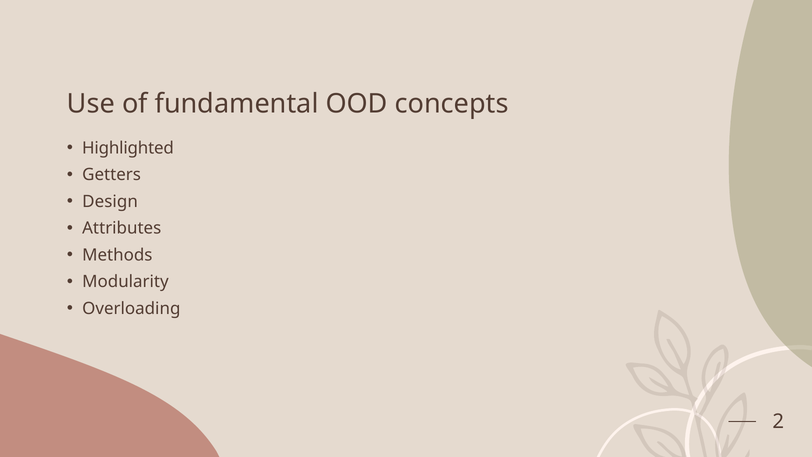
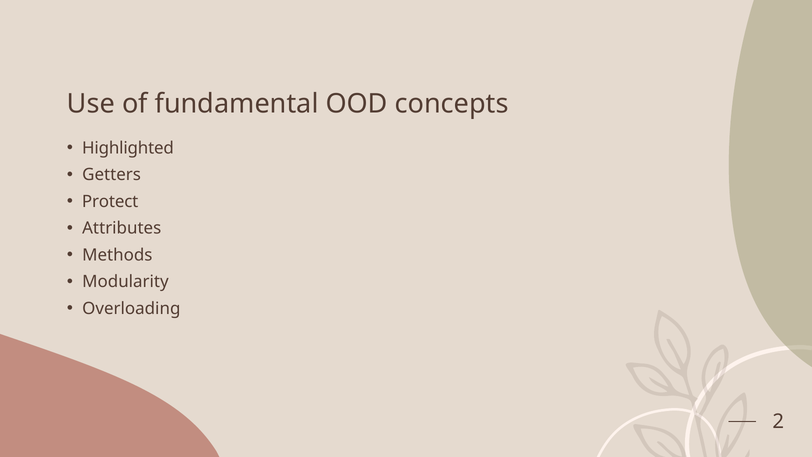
Design: Design -> Protect (110, 201)
